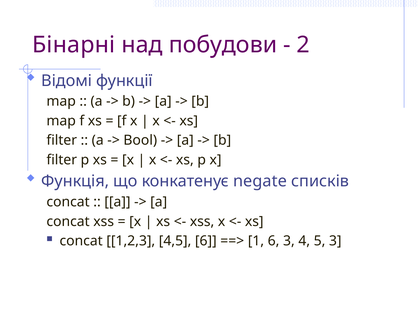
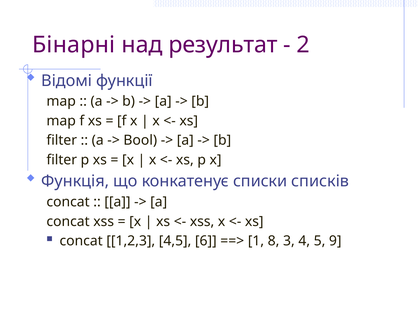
побудови: побудови -> результат (223, 45)
negate: negate -> списки (260, 182)
1 6: 6 -> 8 (274, 241)
5 3: 3 -> 9 (335, 241)
